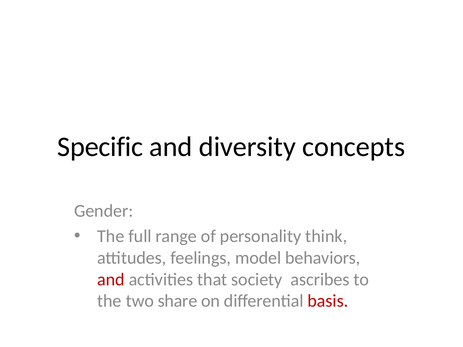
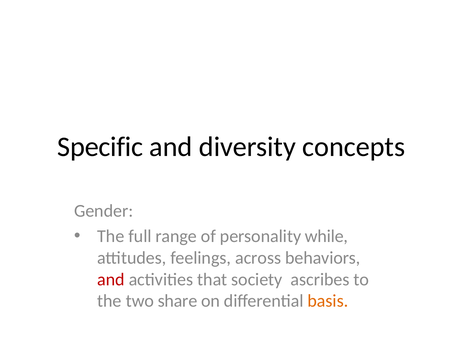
think: think -> while (326, 236)
model: model -> across (258, 258)
basis colour: red -> orange (328, 301)
